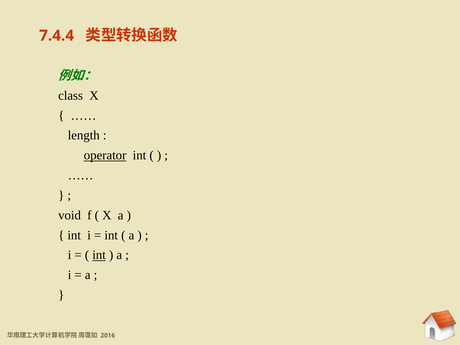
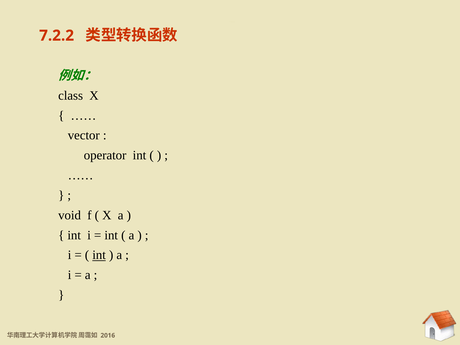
7.4.4: 7.4.4 -> 7.2.2 (57, 36)
length: length -> vector (84, 135)
operator underline: present -> none (105, 155)
